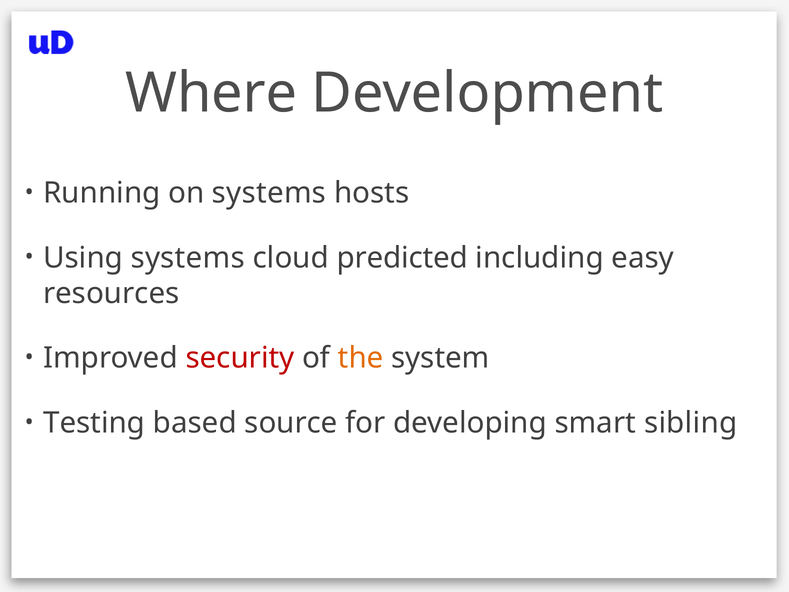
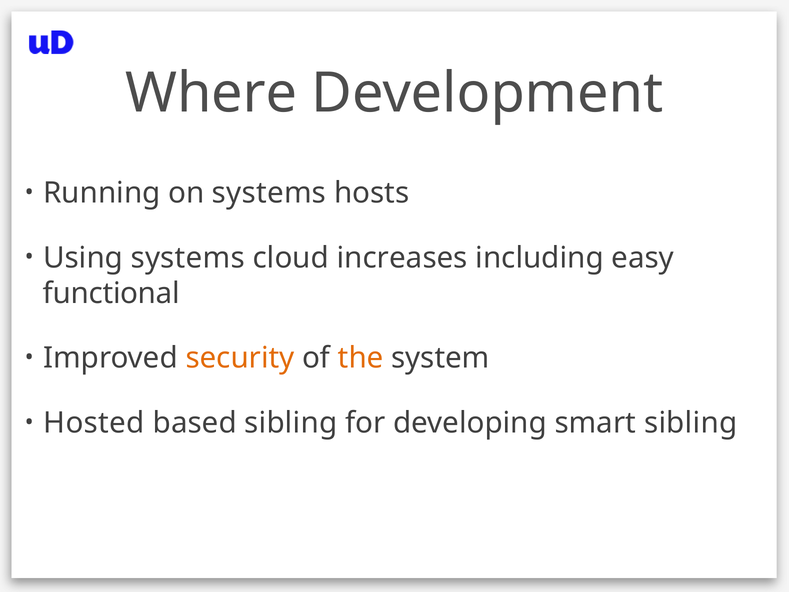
predicted: predicted -> increases (402, 258)
resources: resources -> functional (111, 293)
security colour: red -> orange (240, 358)
Testing: Testing -> Hosted (94, 423)
based source: source -> sibling (291, 423)
